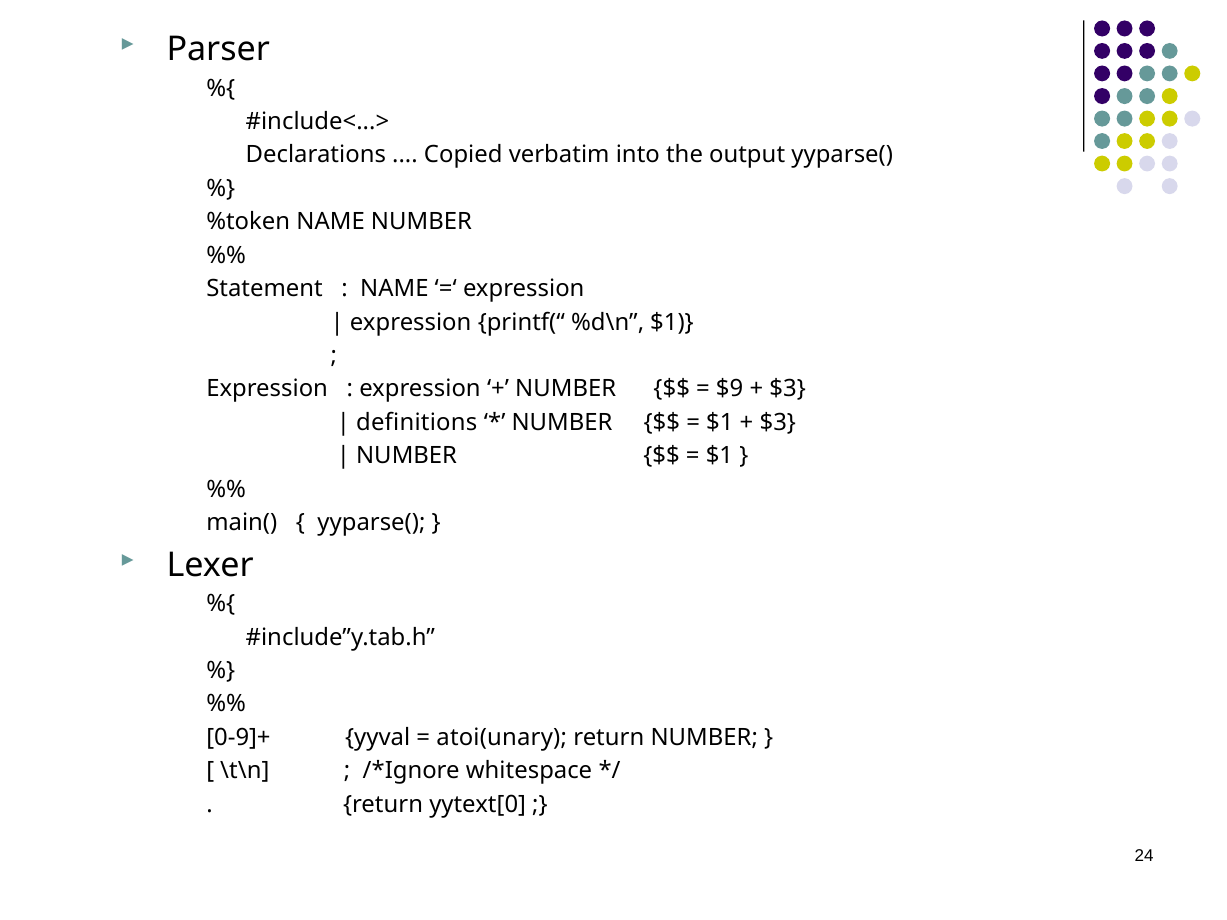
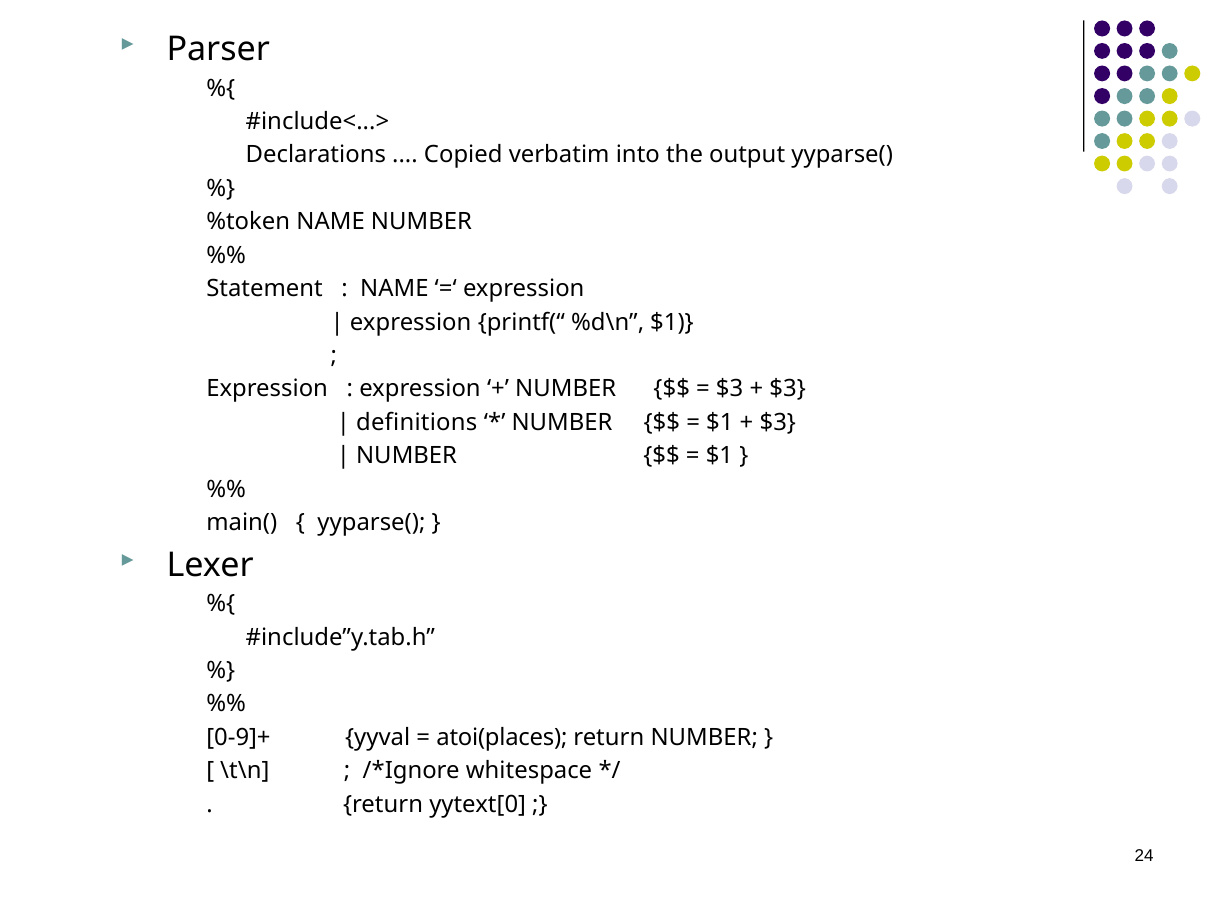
$9: $9 -> $3 (730, 389)
atoi(unary: atoi(unary -> atoi(places (502, 738)
